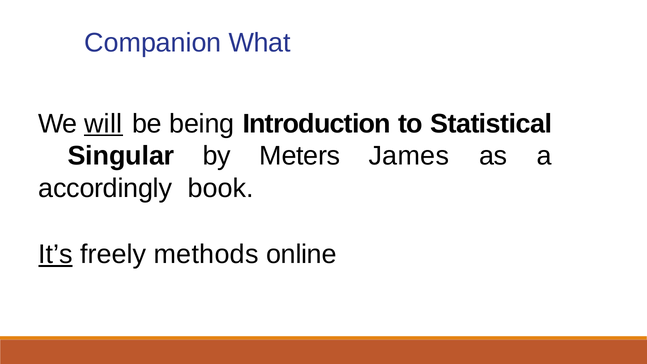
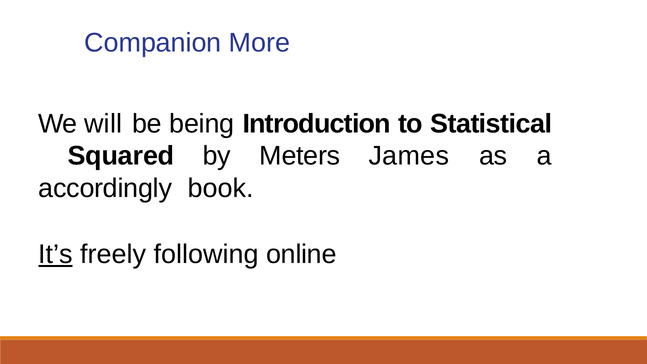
What: What -> More (259, 43)
will underline: present -> none (103, 124)
Singular: Singular -> Squared (121, 156)
methods: methods -> following (206, 254)
